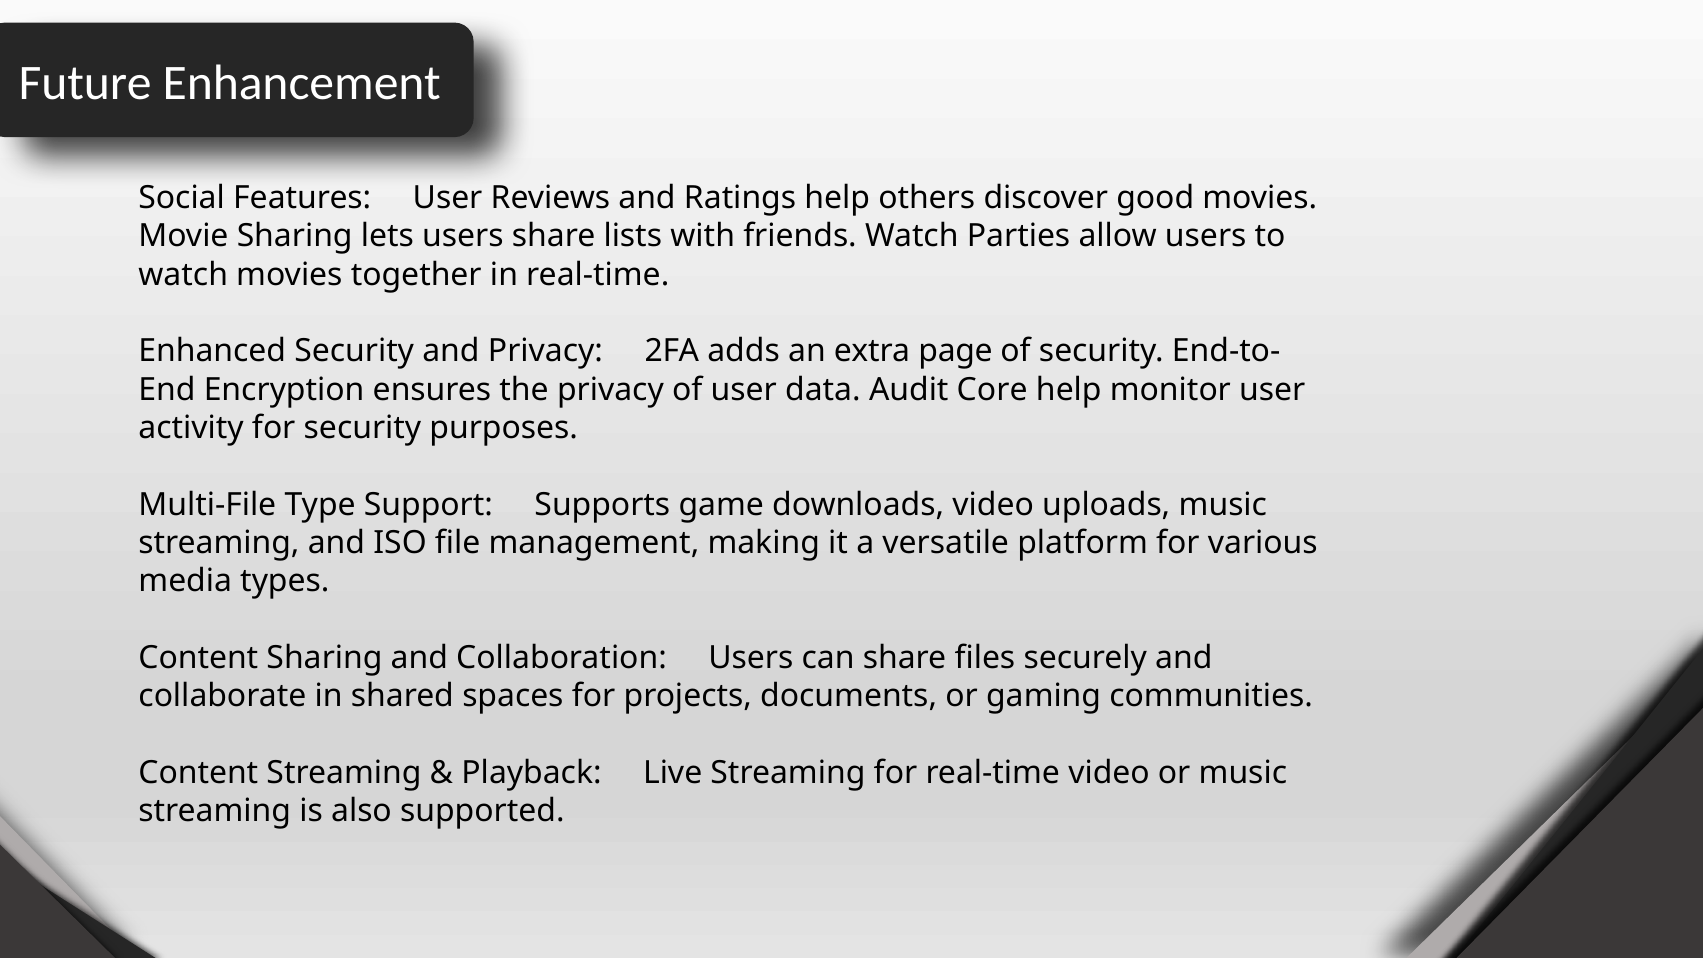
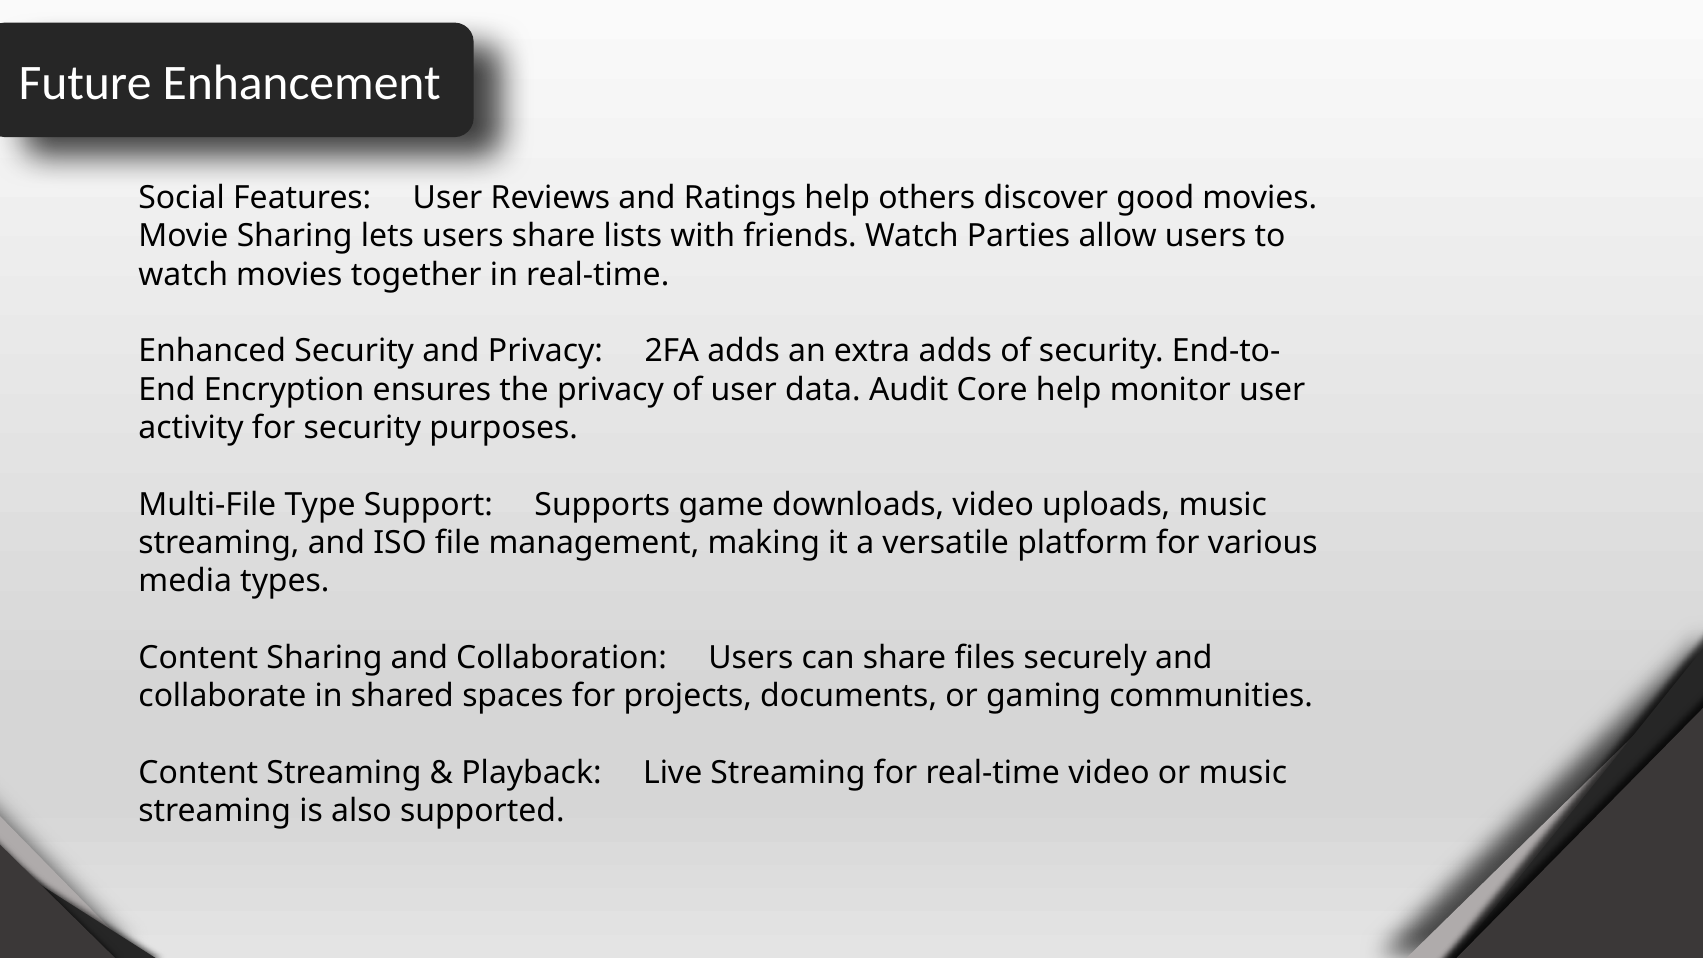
extra page: page -> adds (955, 351)
